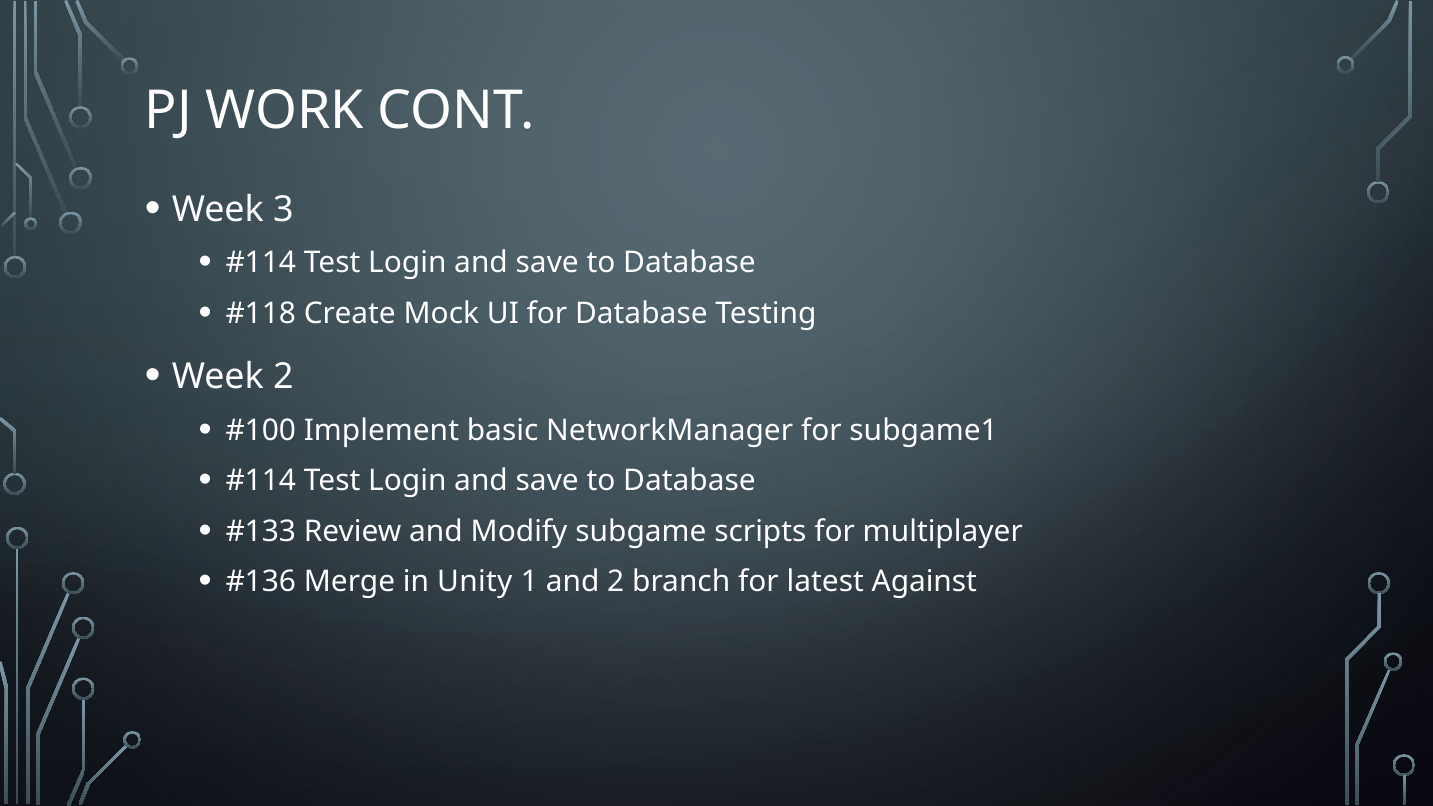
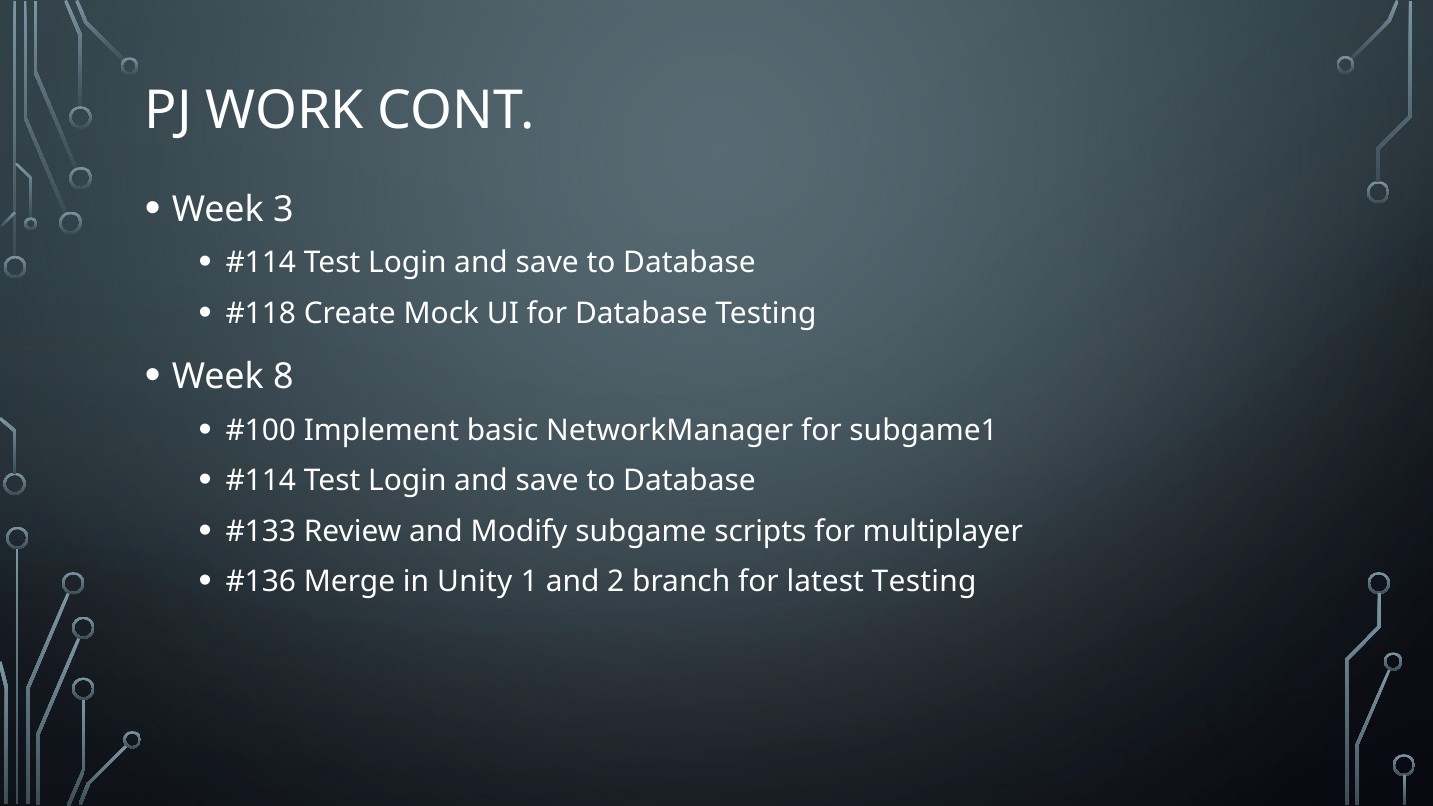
Week 2: 2 -> 8 (283, 377)
latest Against: Against -> Testing (924, 582)
